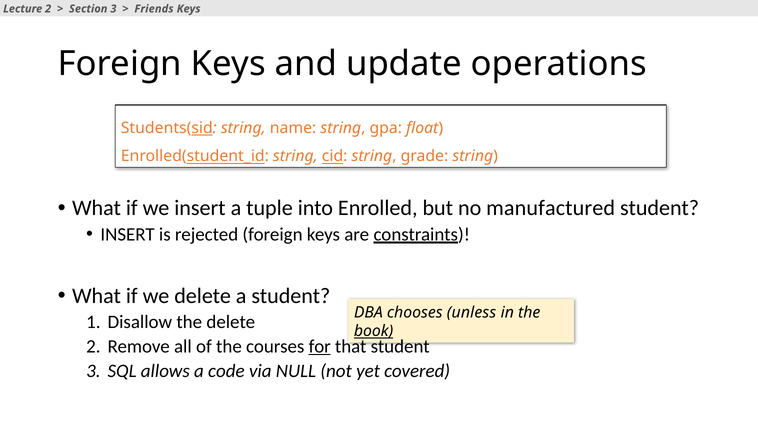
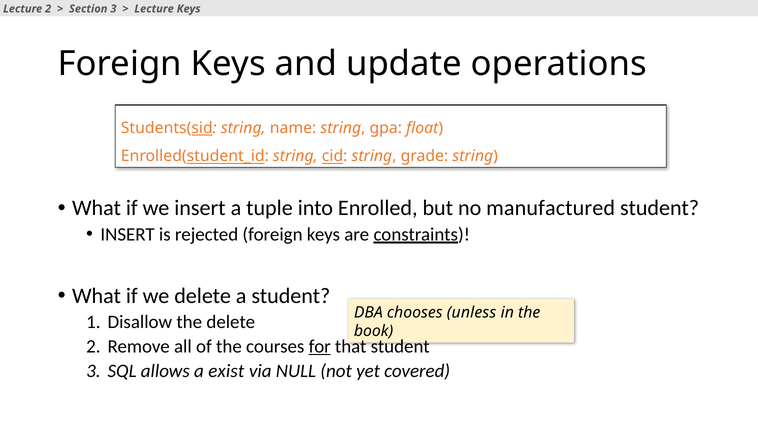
Friends: Friends -> Lecture (154, 9)
book underline: present -> none (374, 332)
code: code -> exist (226, 371)
